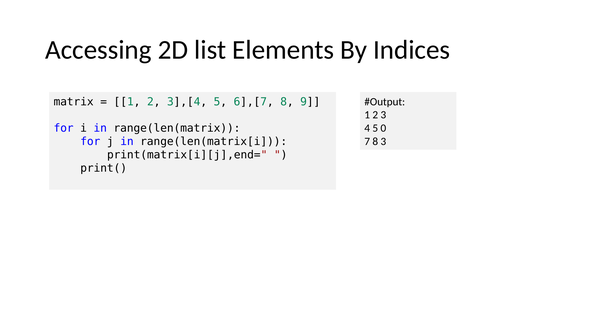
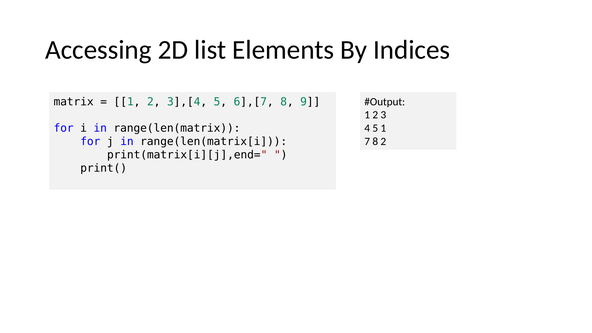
5 0: 0 -> 1 (383, 128)
8 3: 3 -> 2 (383, 142)
